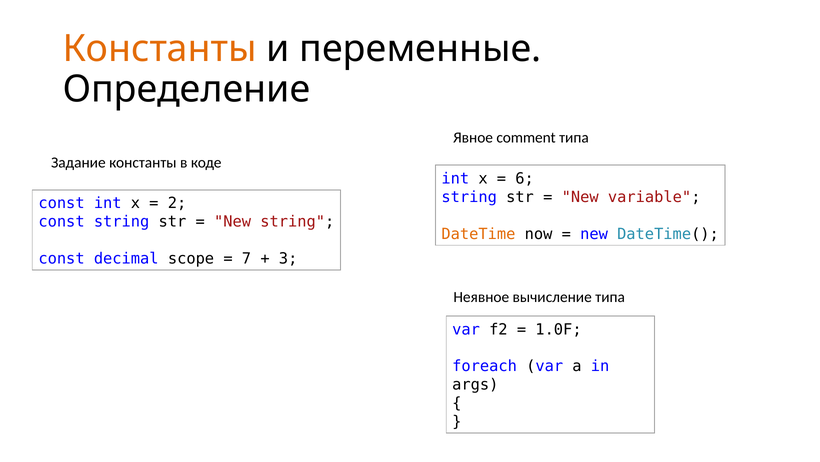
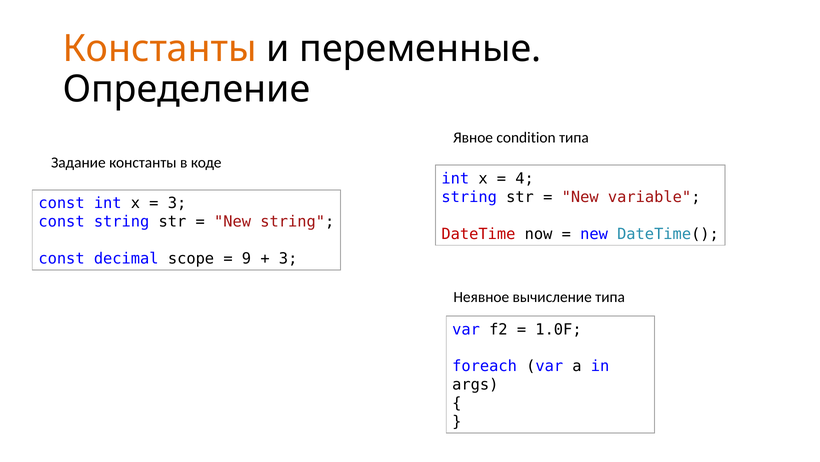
comment: comment -> condition (526, 137)
6: 6 -> 4 (525, 178)
2: 2 -> 3 (177, 203)
DateTime colour: orange -> red (478, 234)
7: 7 -> 9 (246, 258)
